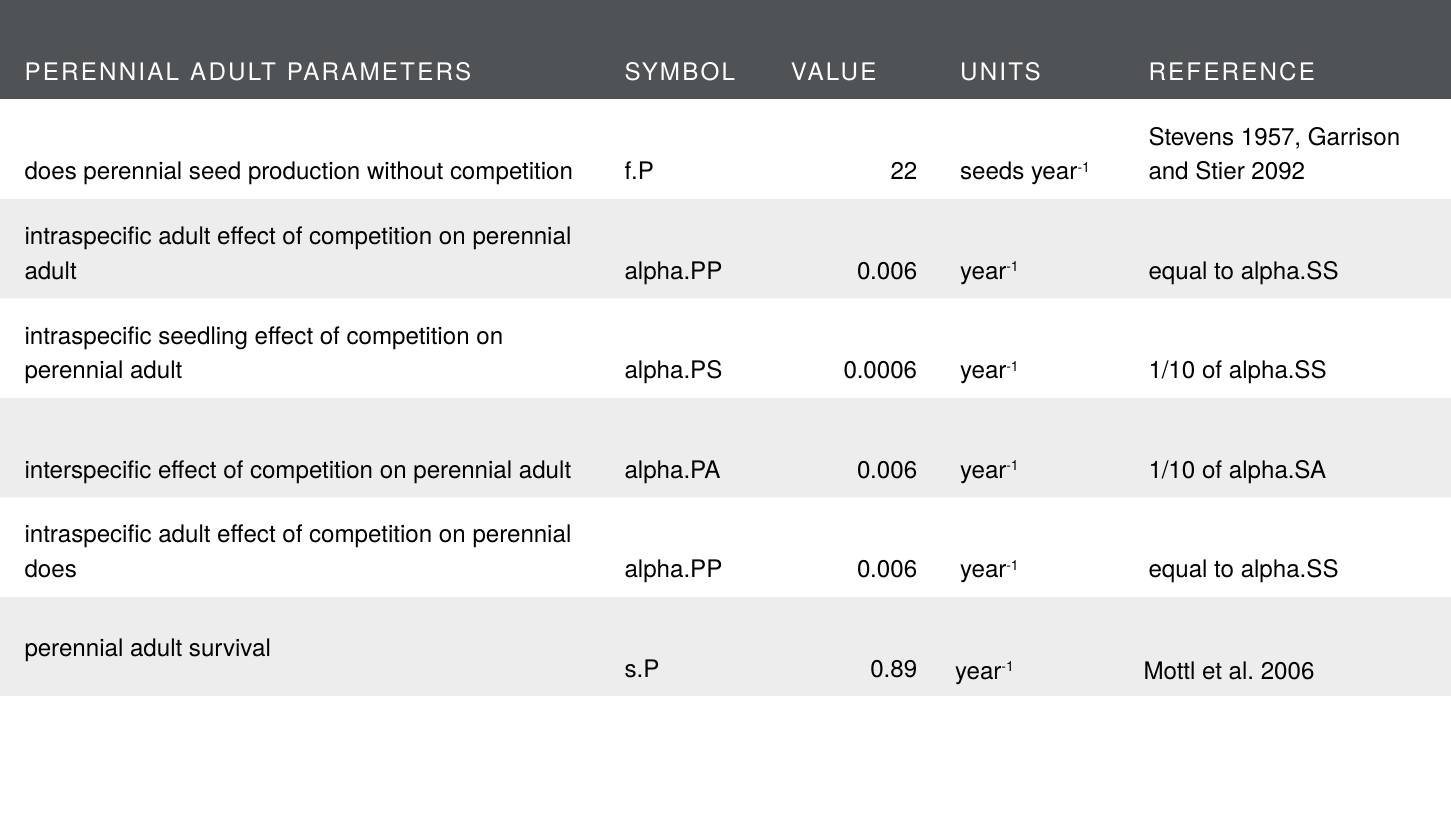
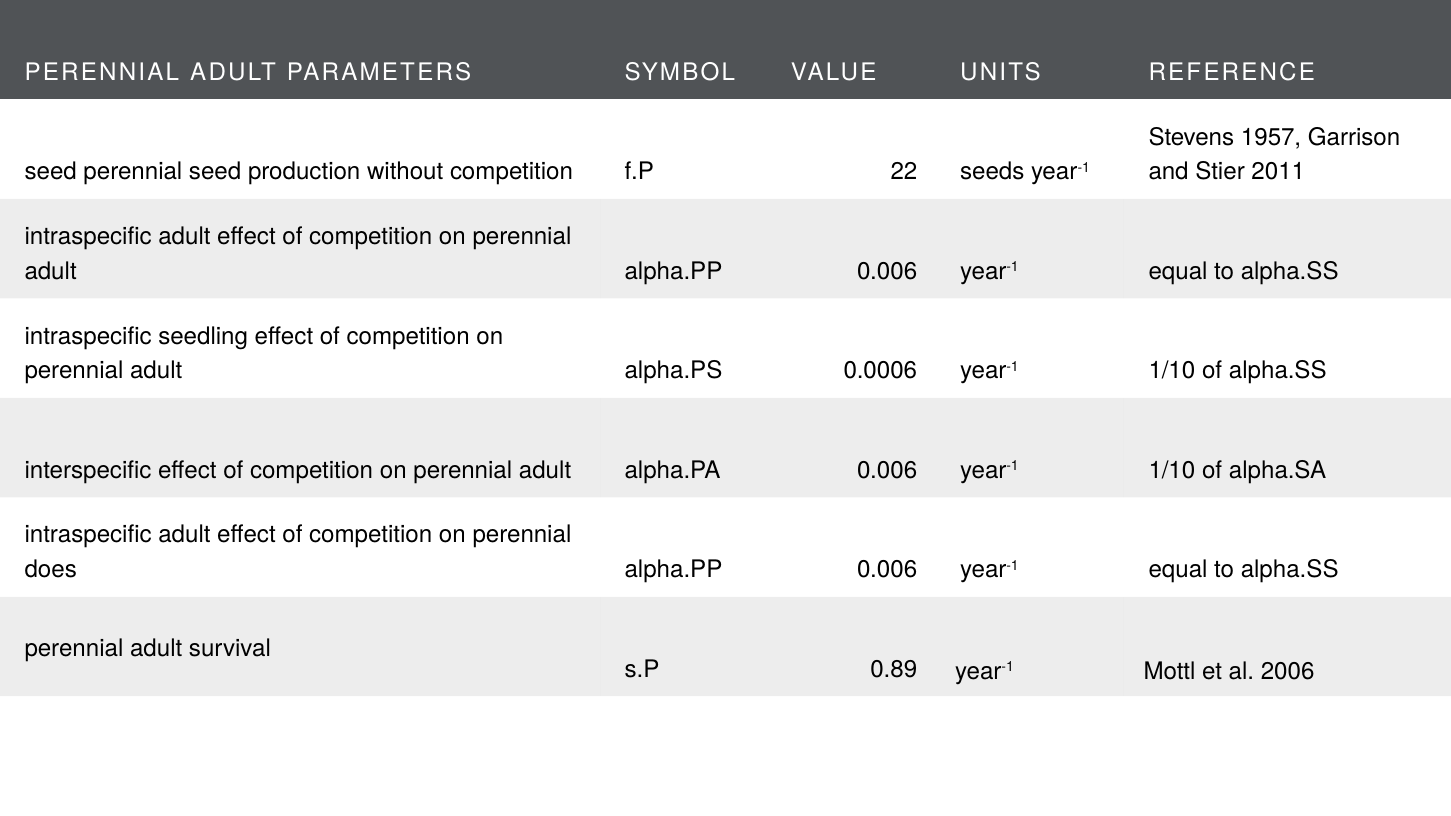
does: does -> seed (51, 172)
2092: 2092 -> 2011 (1278, 172)
